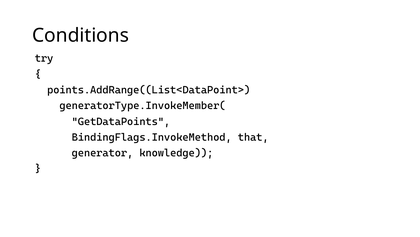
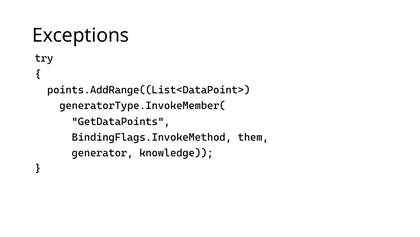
Conditions: Conditions -> Exceptions (81, 35)
that: that -> them (253, 137)
